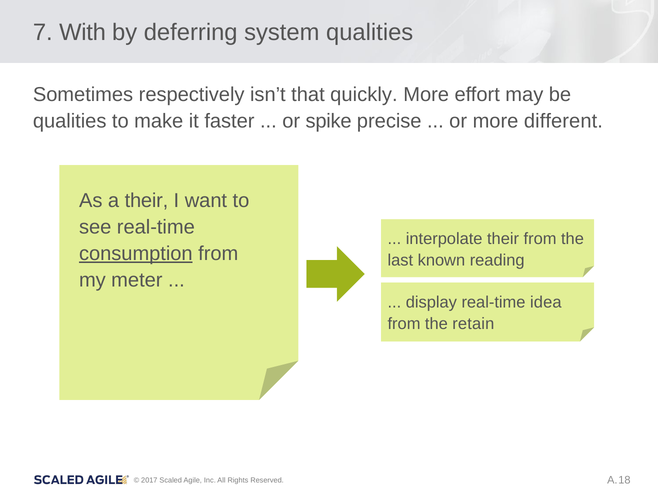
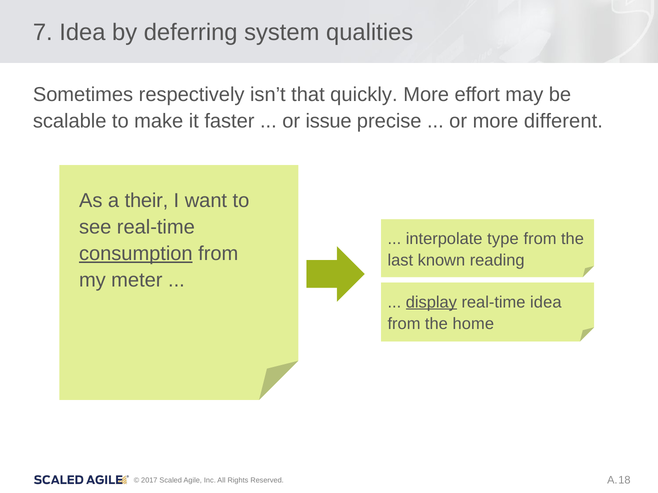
7 With: With -> Idea (82, 32)
qualities: qualities -> scalable (70, 121)
spike: spike -> issue (329, 121)
interpolate their: their -> type (503, 239)
display underline: none -> present (431, 302)
retain: retain -> home (473, 324)
